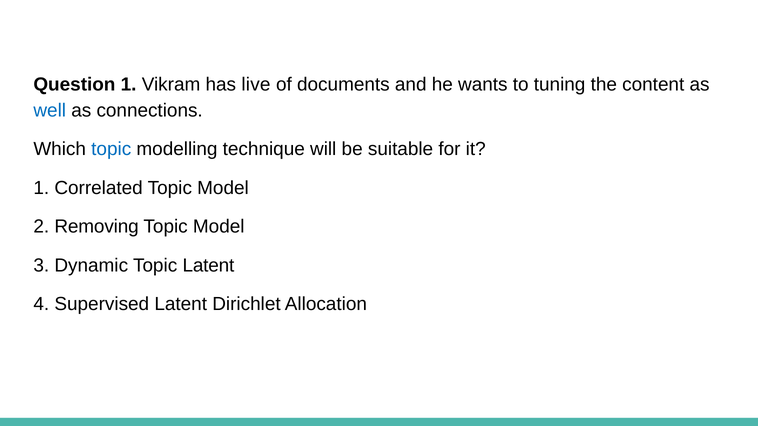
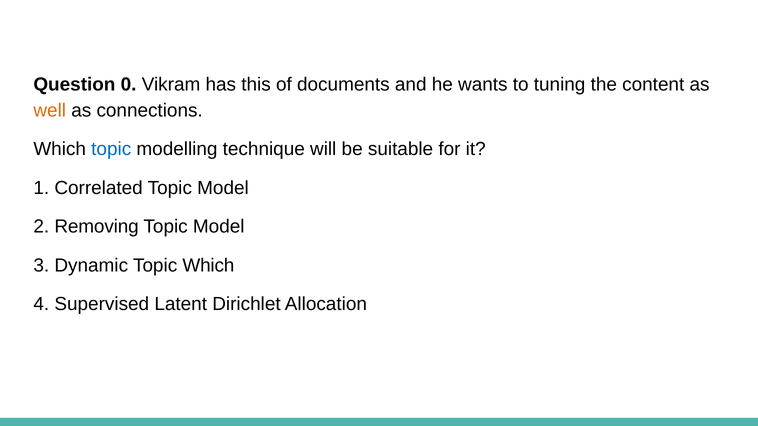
Question 1: 1 -> 0 (129, 84)
live: live -> this (256, 84)
well colour: blue -> orange (50, 111)
Topic Latent: Latent -> Which (208, 266)
